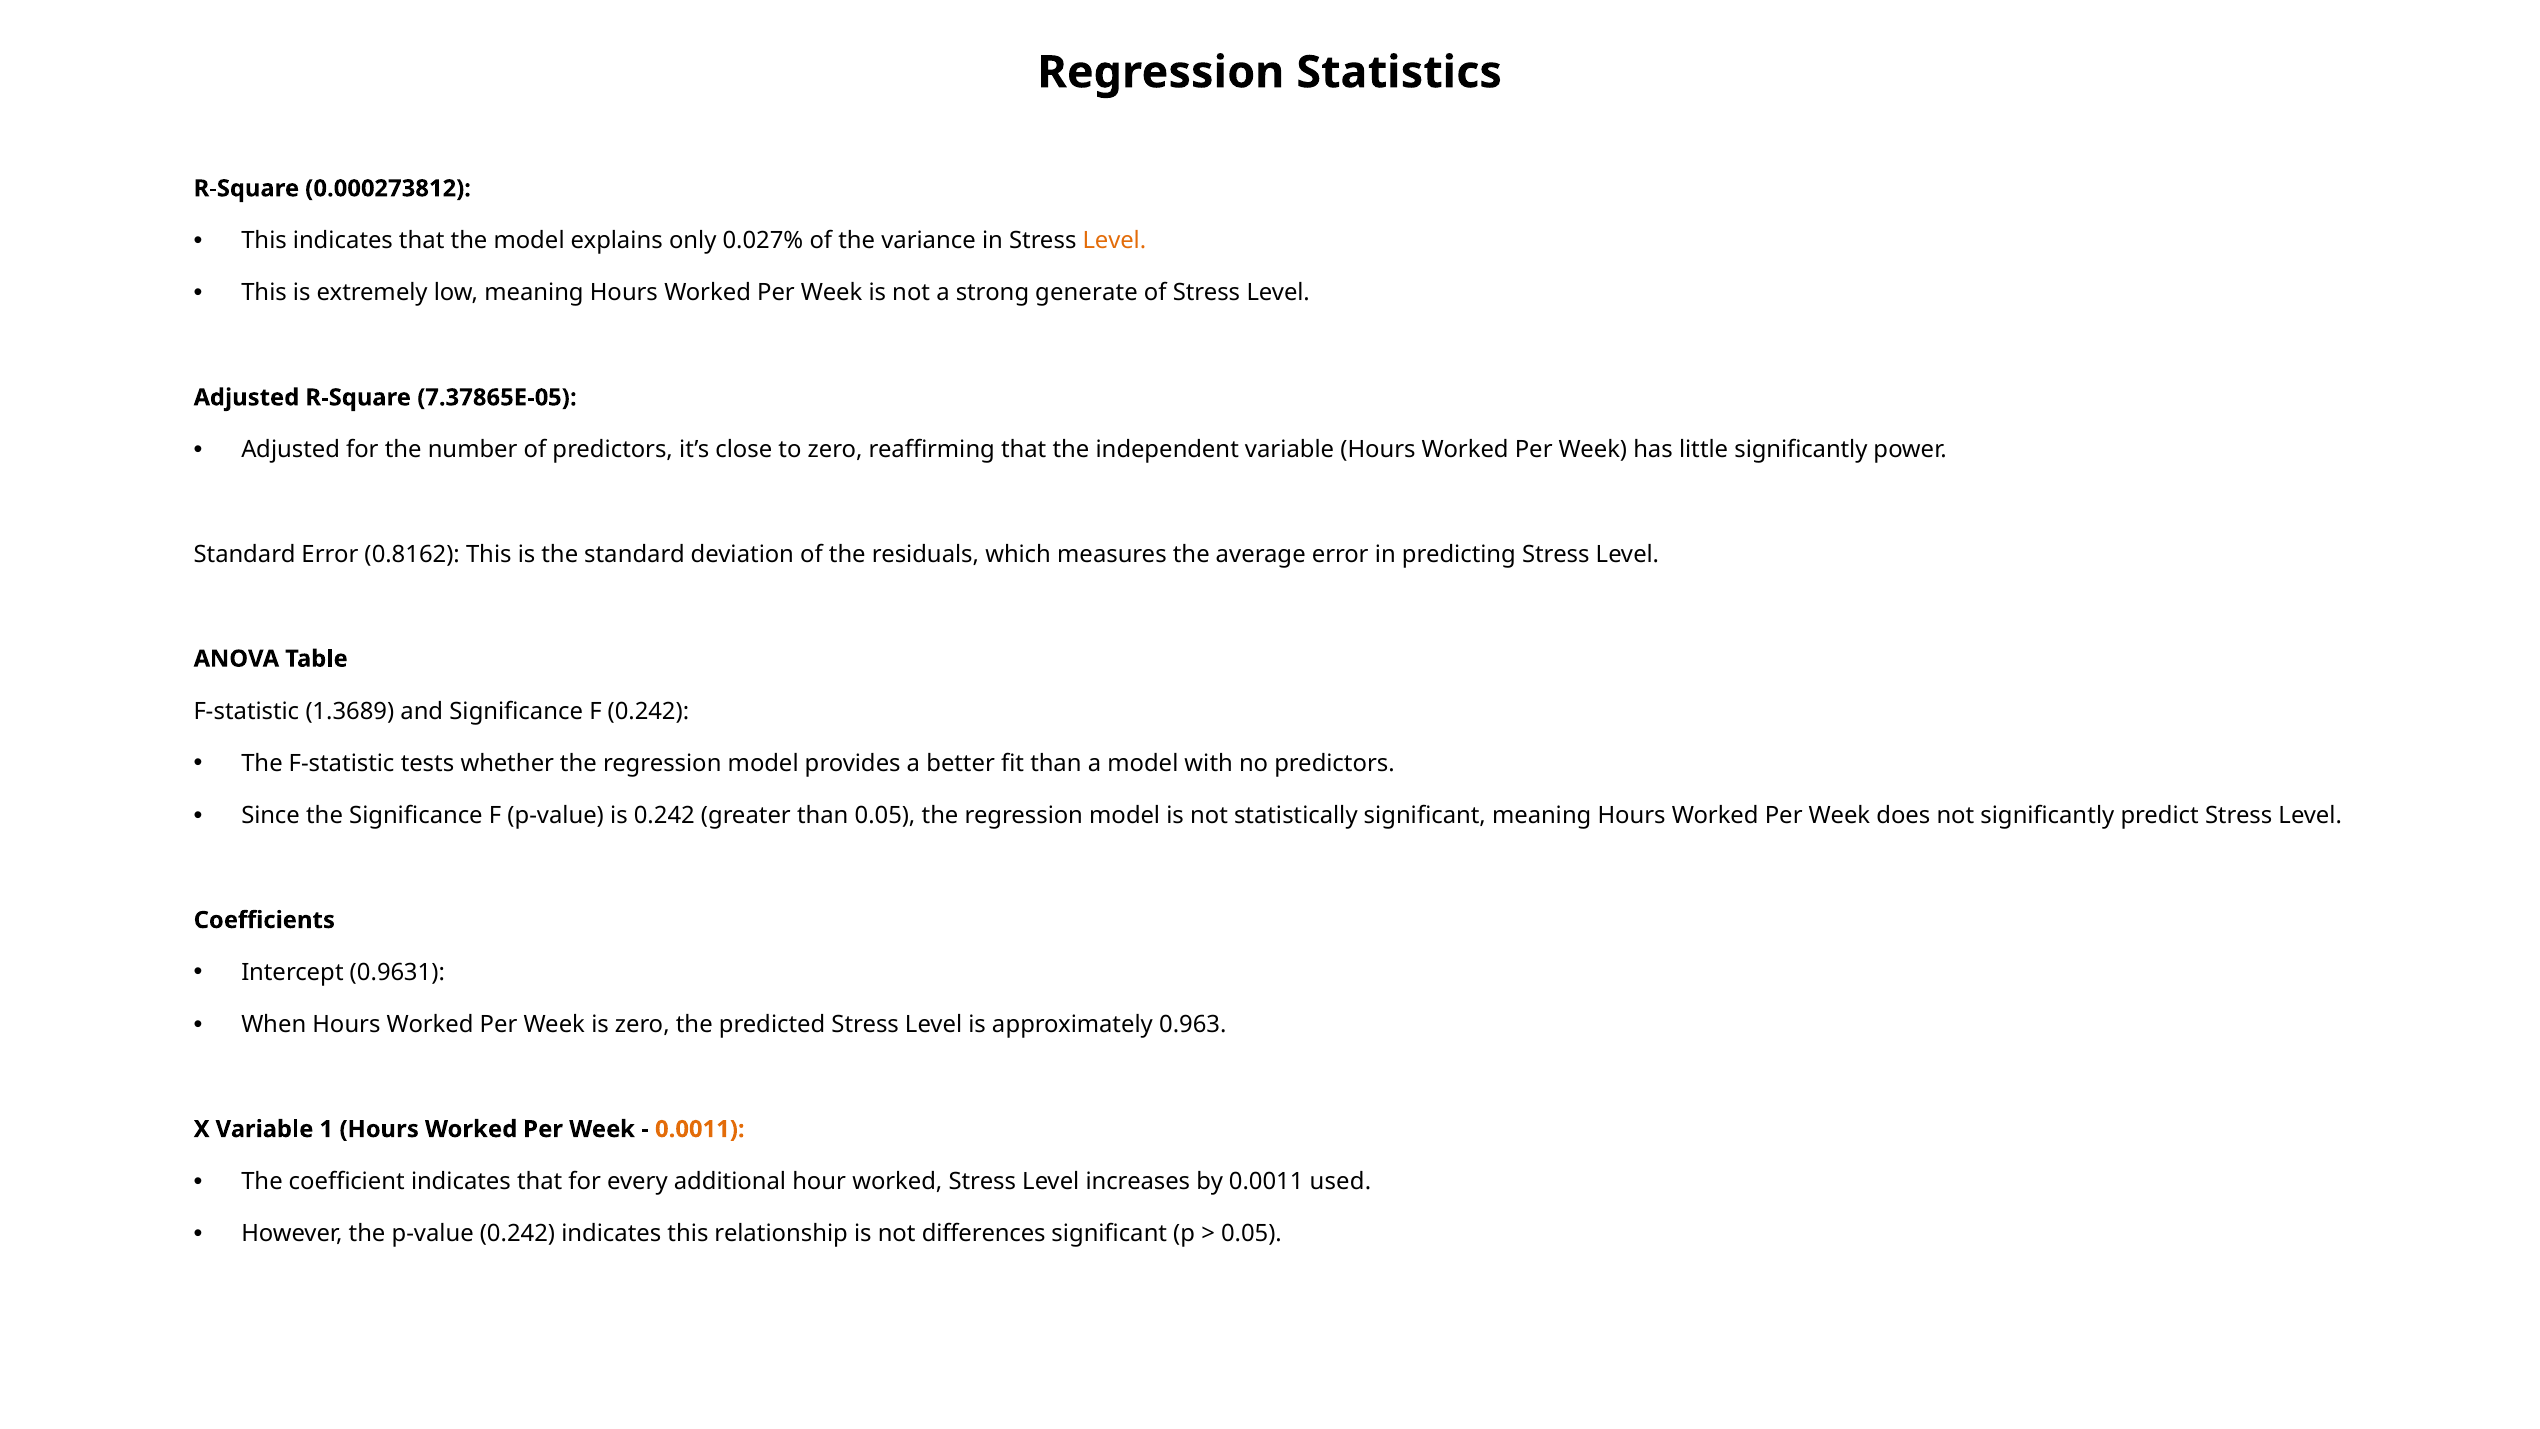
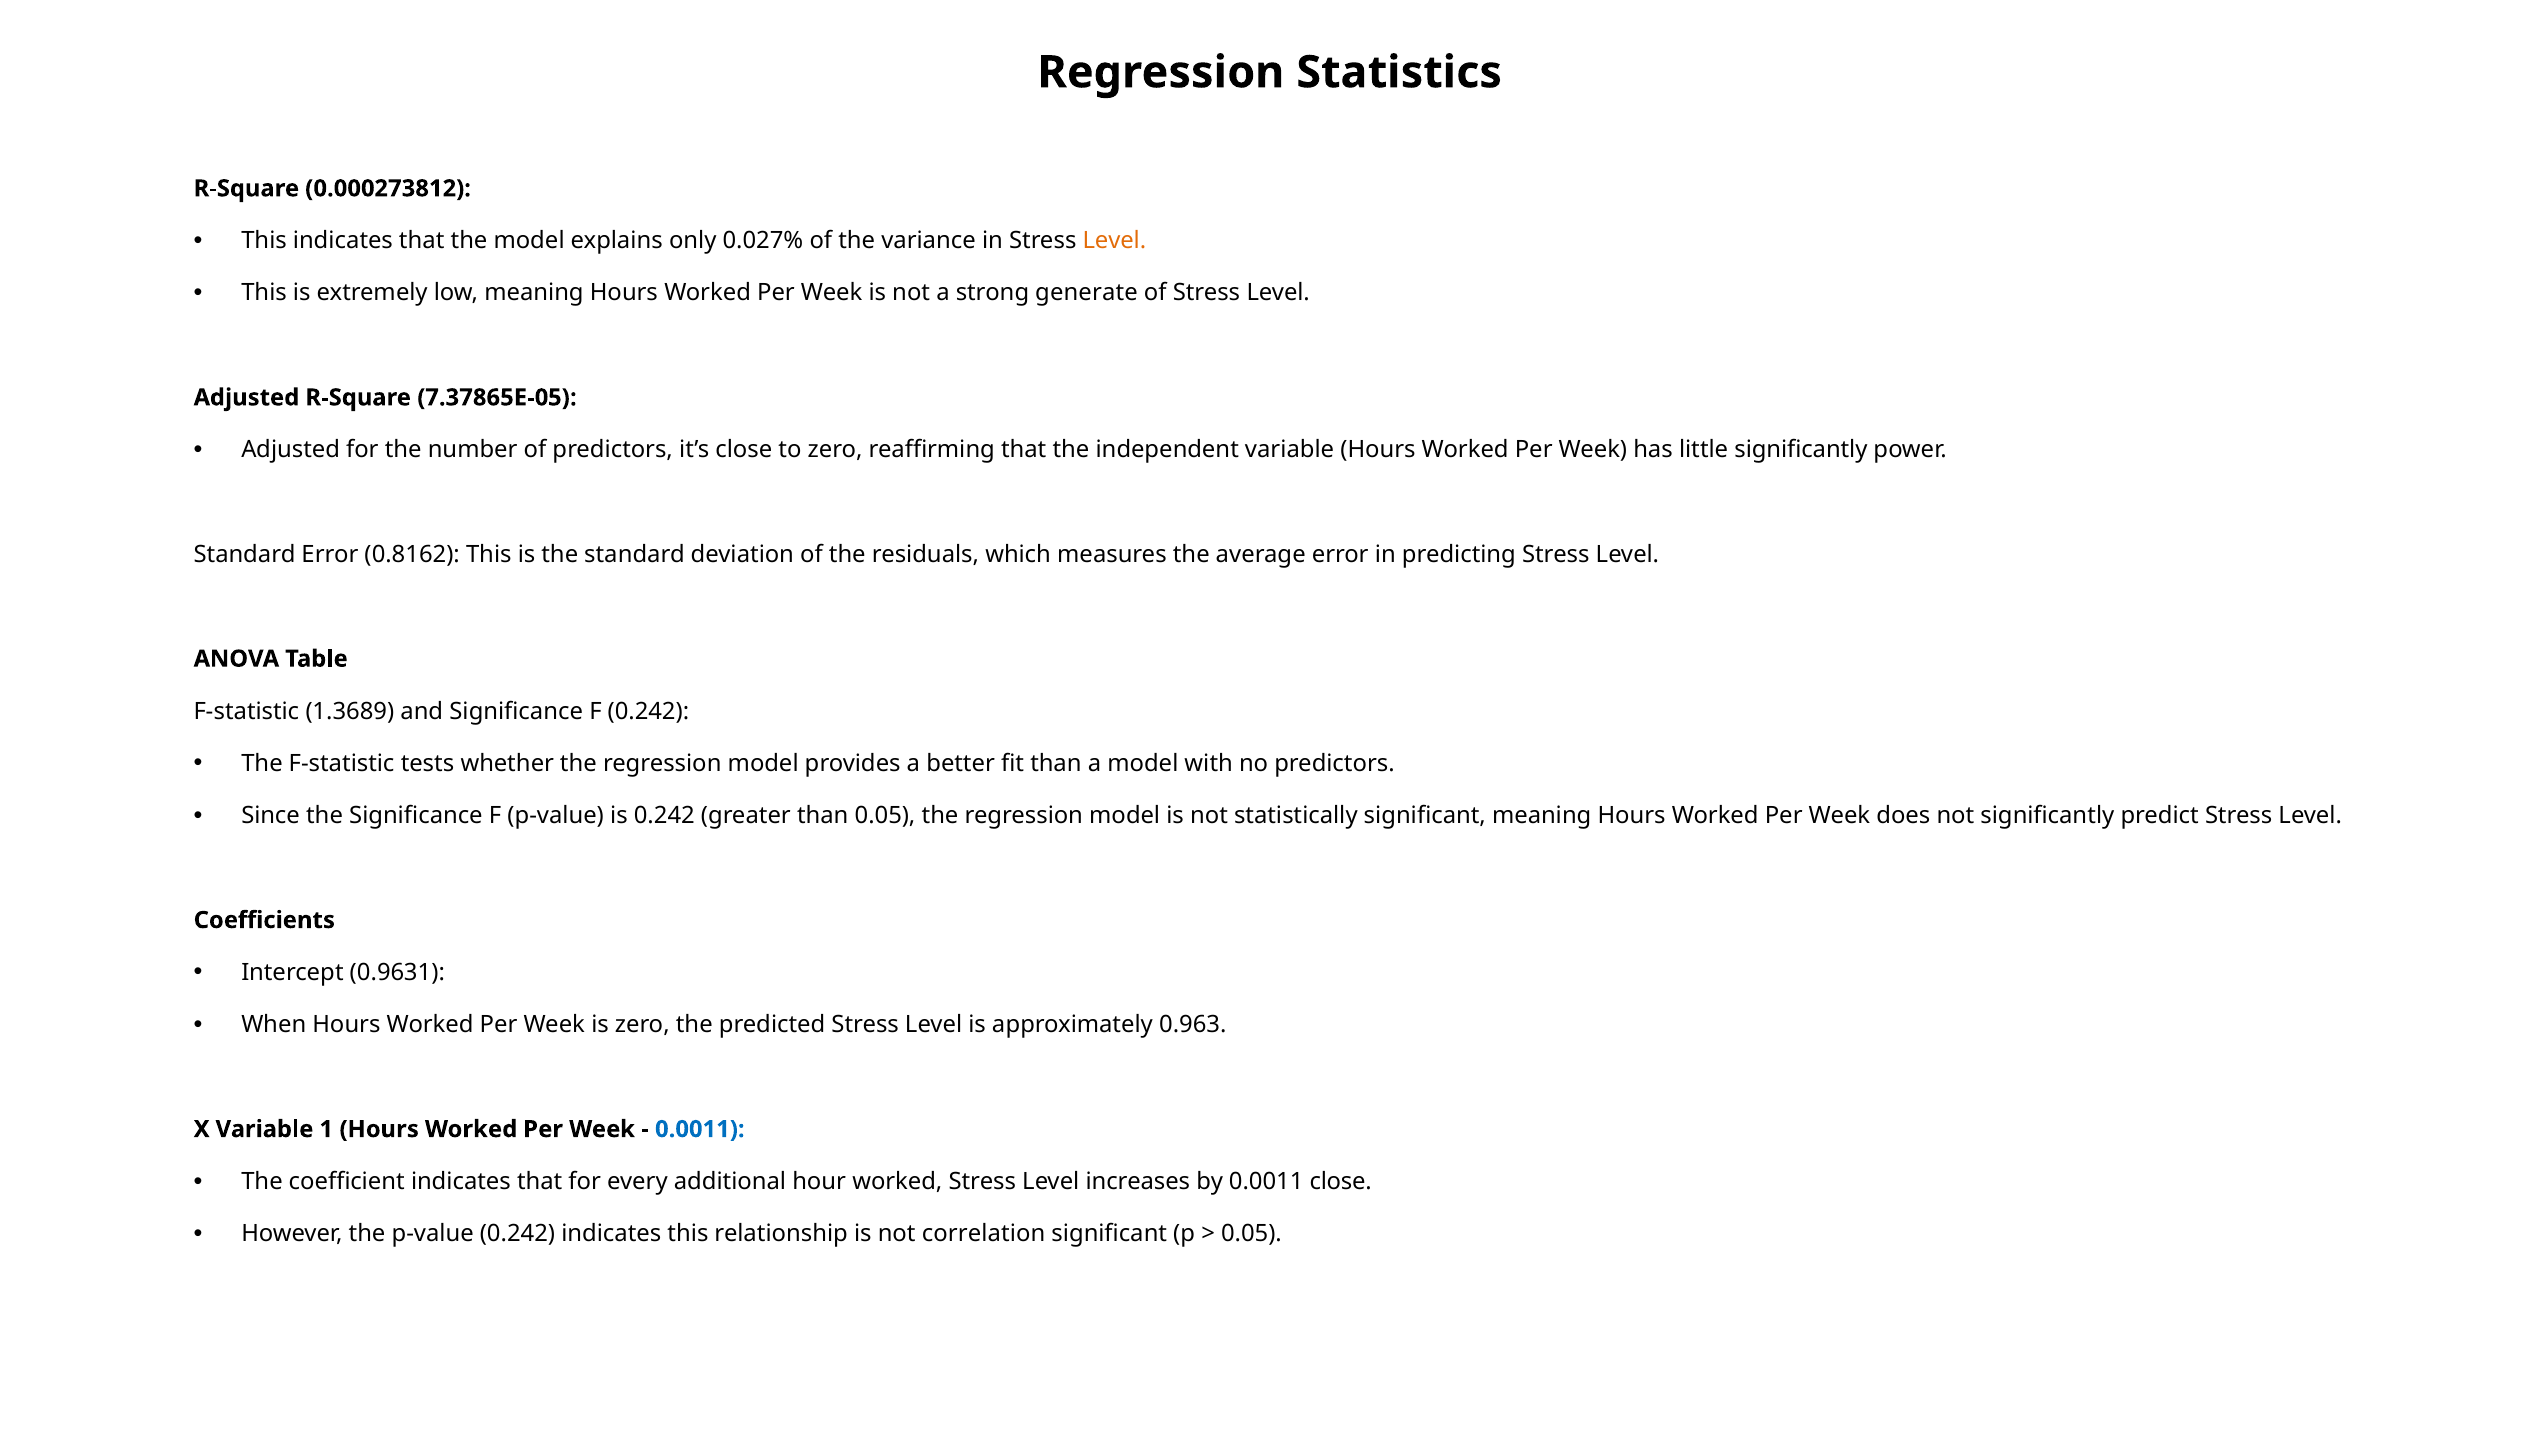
0.0011 colour: orange -> blue (700, 1129)
0.0011 used: used -> close (1341, 1181)
differences: differences -> correlation (984, 1234)
